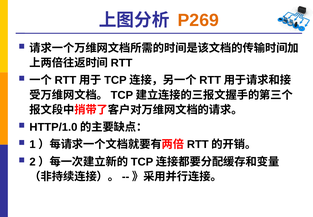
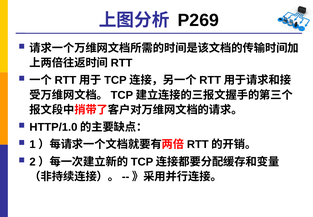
P269 colour: orange -> black (198, 20)
